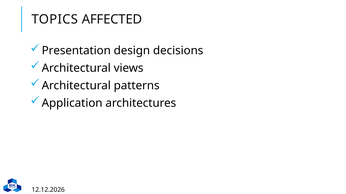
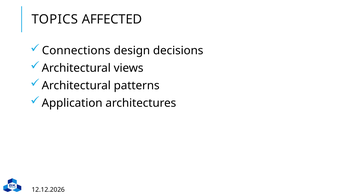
Presentation: Presentation -> Connections (76, 51)
